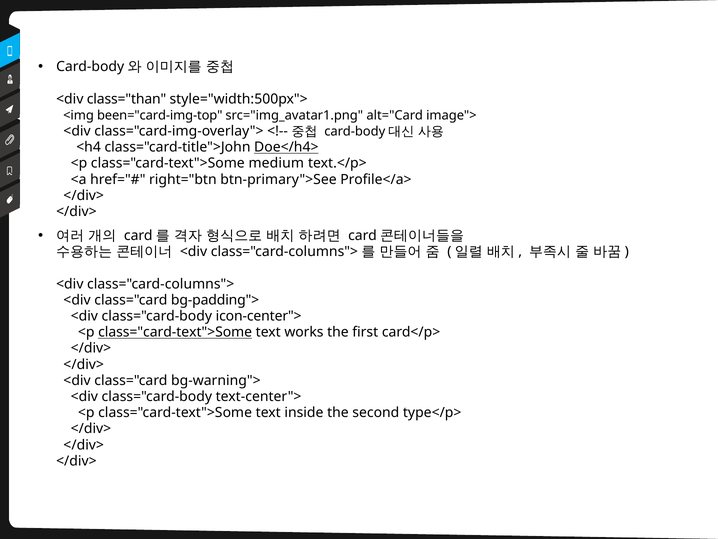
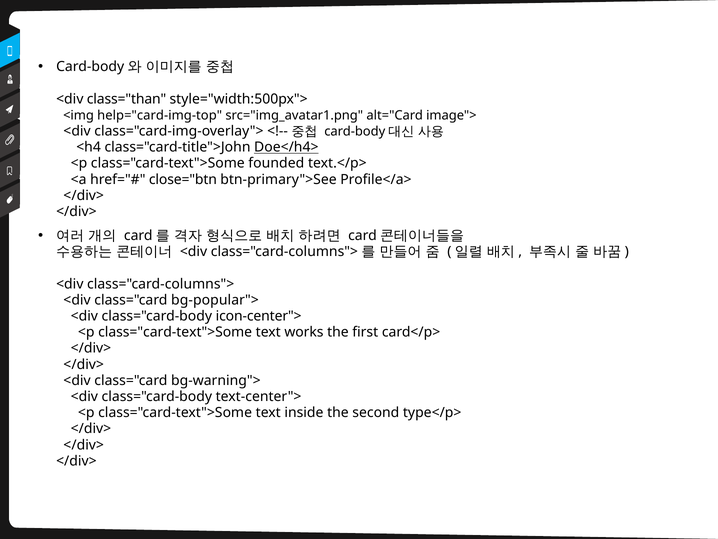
been="card-img-top: been="card-img-top -> help="card-img-top (160, 115)
medium: medium -> founded (276, 163)
right="btn: right="btn -> close="btn (183, 179)
bg-padding">: bg-padding"> -> bg-popular"> (215, 300)
class="card-text">Some underline: present -> none (175, 332)
